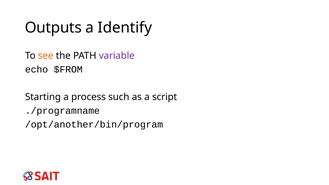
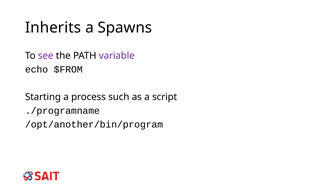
Outputs: Outputs -> Inherits (53, 28)
Identify: Identify -> Spawns (125, 28)
see colour: orange -> purple (46, 56)
